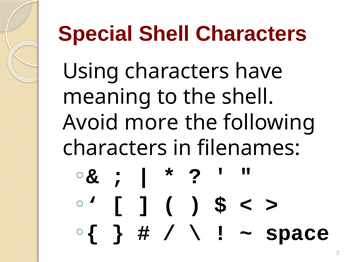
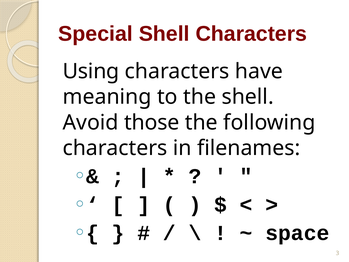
more: more -> those (152, 122)
